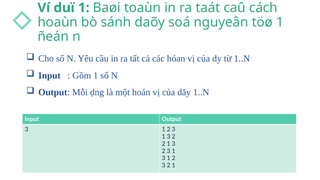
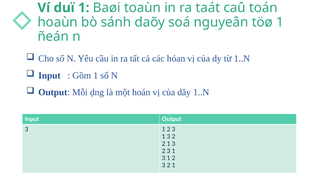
cách: cách -> toán (263, 8)
